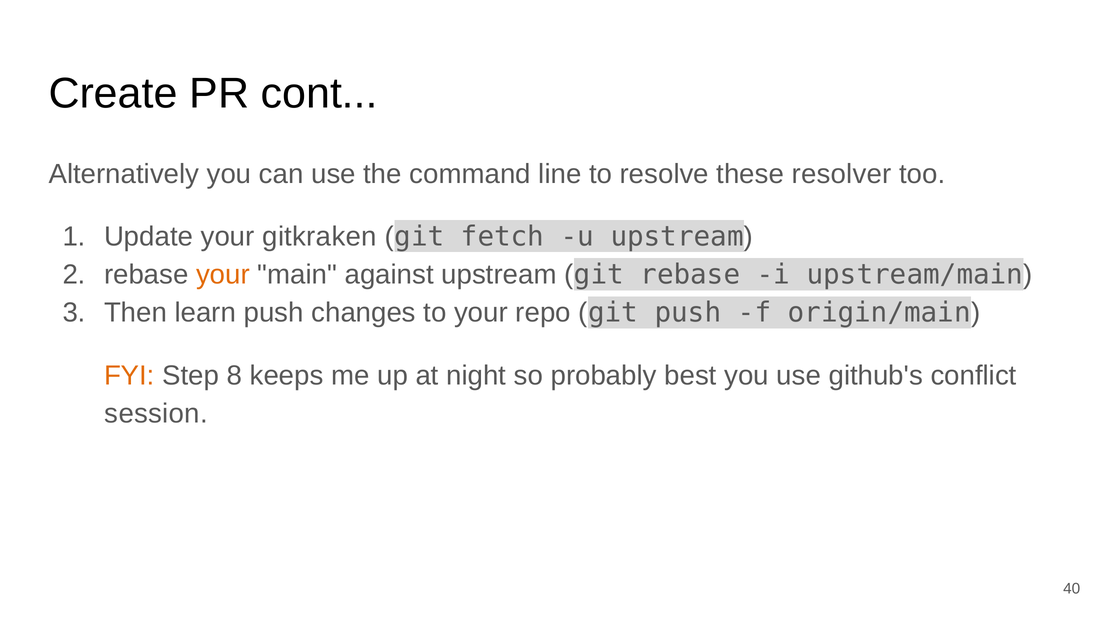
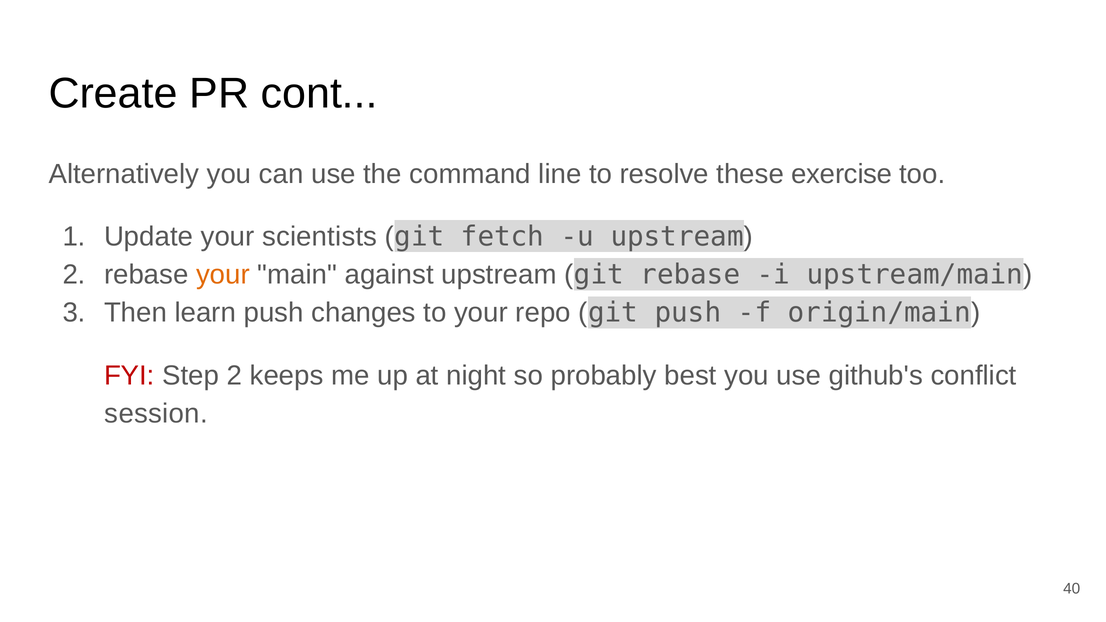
resolver: resolver -> exercise (842, 174)
gitkraken: gitkraken -> scientists (320, 237)
FYI colour: orange -> red (129, 376)
Step 8: 8 -> 2 (234, 376)
